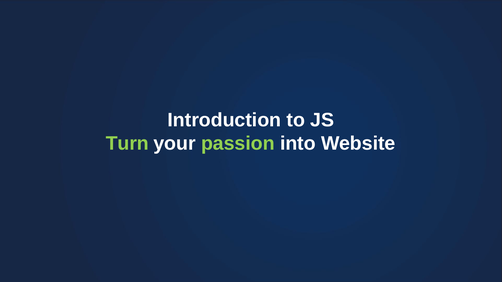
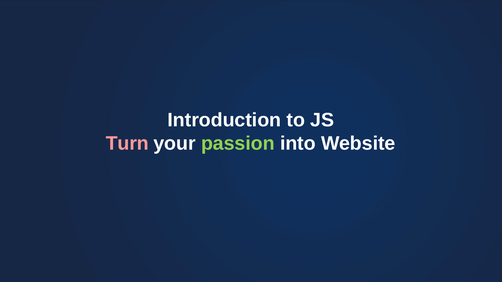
Turn colour: light green -> pink (127, 144)
